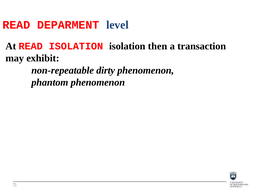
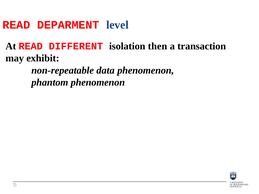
READ ISOLATION: ISOLATION -> DIFFERENT (76, 46)
dirty: dirty -> data (106, 70)
